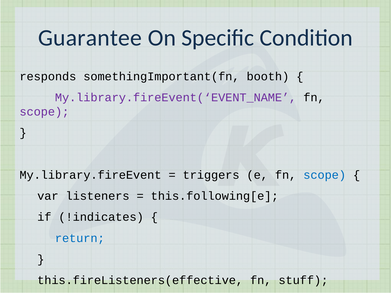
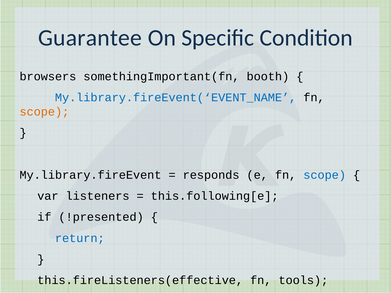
responds: responds -> browsers (48, 76)
My.library.fireEvent(‘EVENT_NAME colour: purple -> blue (176, 98)
scope colour: purple -> orange (44, 112)
triggers: triggers -> responds (211, 175)
!indicates: !indicates -> !presented (101, 217)
stuff: stuff -> tools (303, 280)
